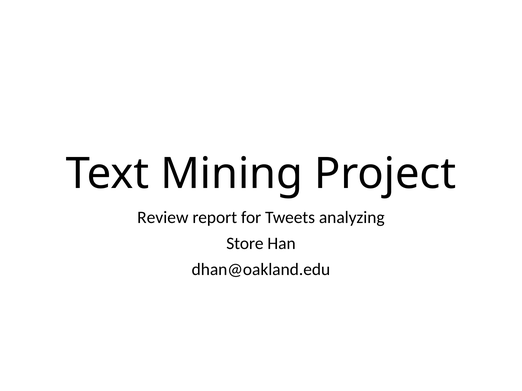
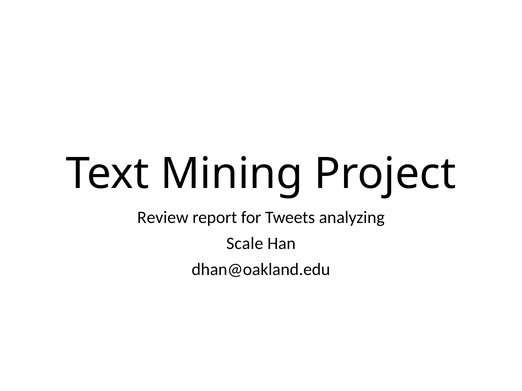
Store: Store -> Scale (245, 244)
